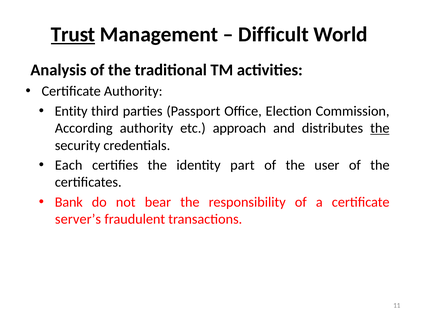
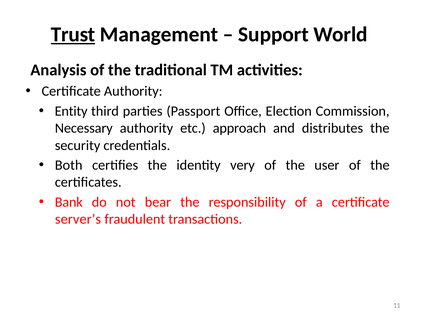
Difficult: Difficult -> Support (274, 35)
According: According -> Necessary (84, 128)
the underline: present -> none (380, 128)
Each: Each -> Both (69, 165)
part: part -> very (243, 165)
